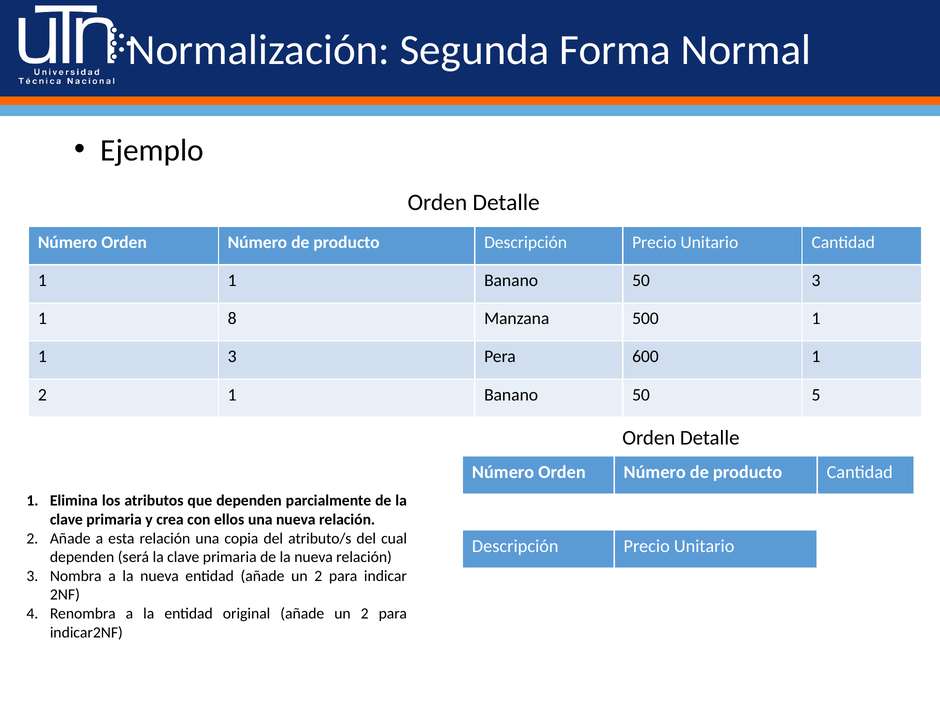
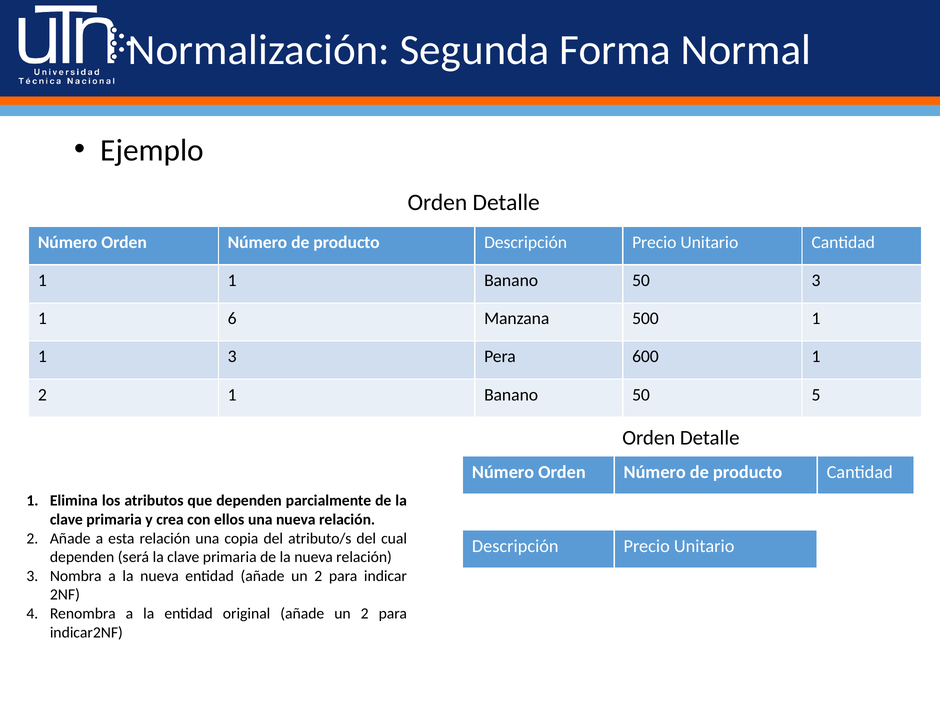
8: 8 -> 6 (232, 319)
